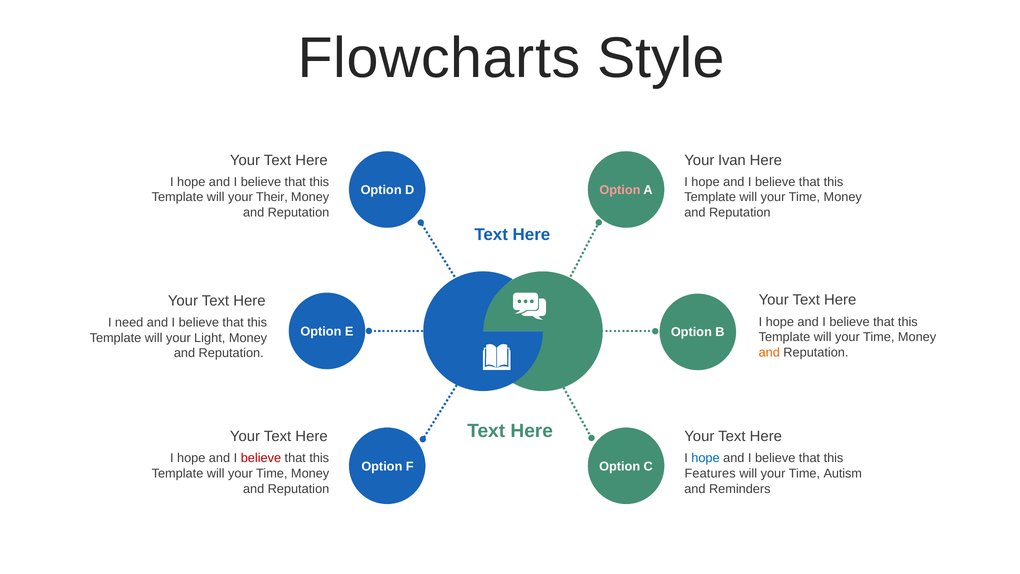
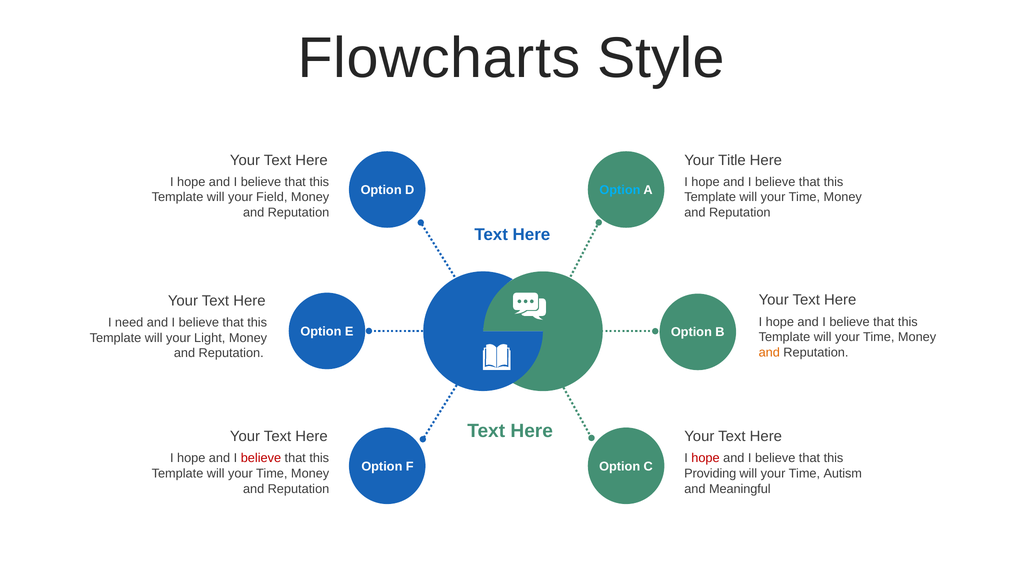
Ivan: Ivan -> Title (732, 160)
Option colour: pink -> light blue (620, 190)
Their: Their -> Field (272, 197)
hope colour: blue -> red (705, 458)
Features: Features -> Providing (710, 473)
Reminders: Reminders -> Meaningful (740, 489)
